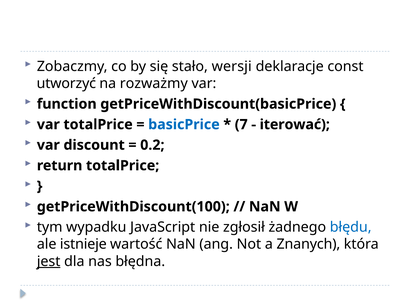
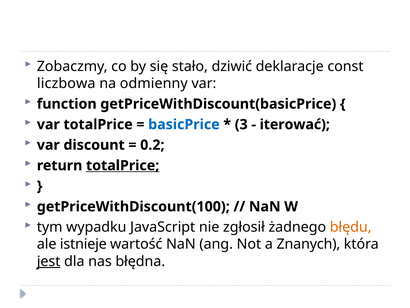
wersji: wersji -> dziwić (232, 66)
utworzyć: utworzyć -> liczbowa (66, 83)
rozważmy: rozważmy -> odmienny (154, 83)
7: 7 -> 3 (241, 124)
totalPrice underline: none -> present (123, 165)
błędu colour: blue -> orange (351, 227)
